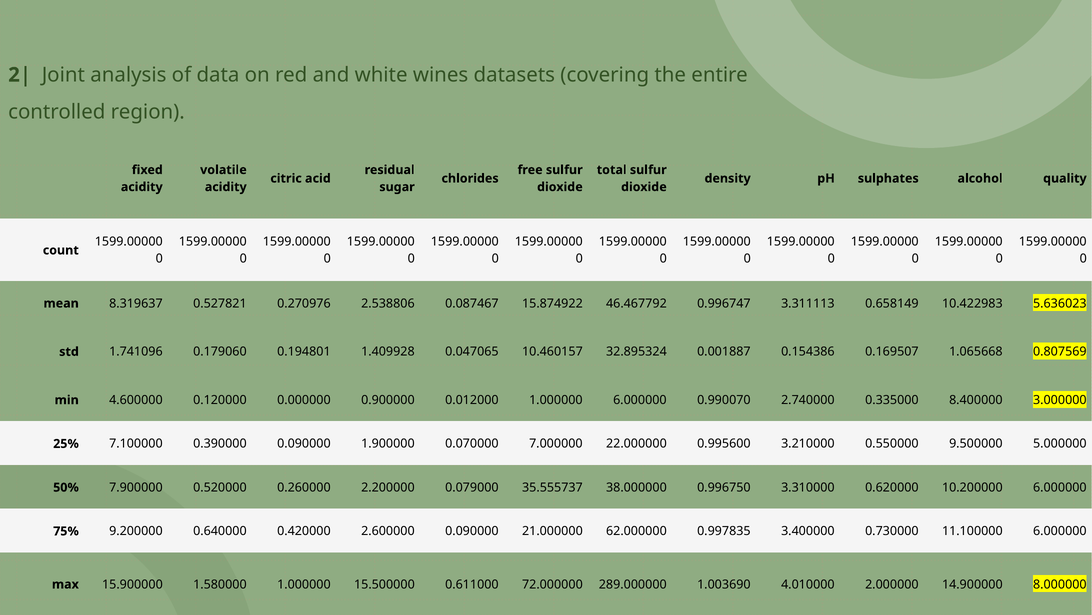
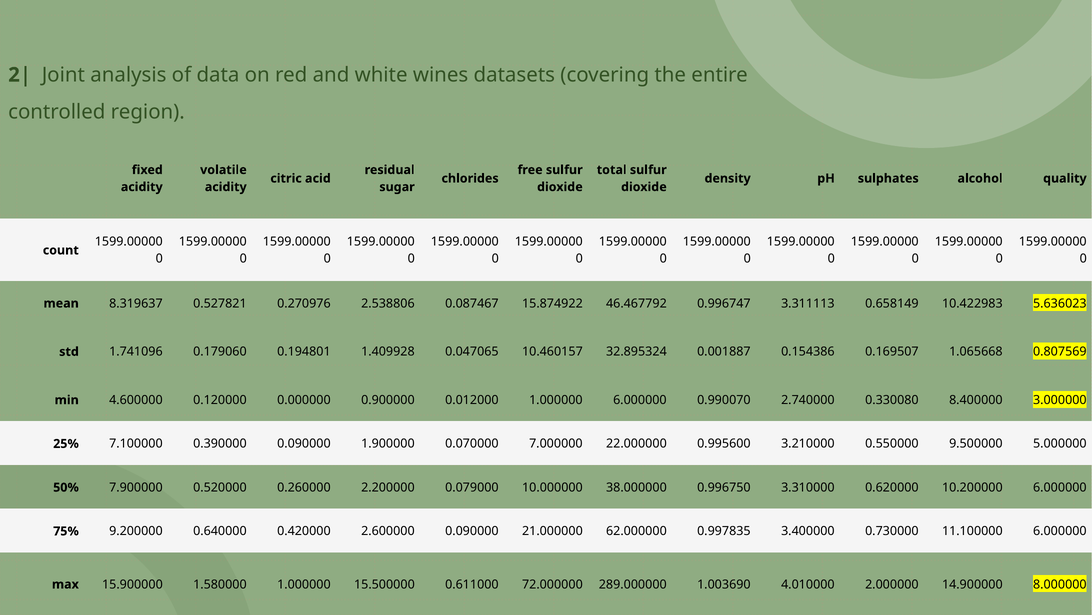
0.335000: 0.335000 -> 0.330080 (892, 400)
35.555737: 35.555737 -> 10.000000 (552, 487)
